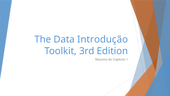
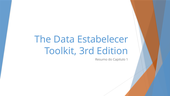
Introdução: Introdução -> Estabelecer (103, 39)
